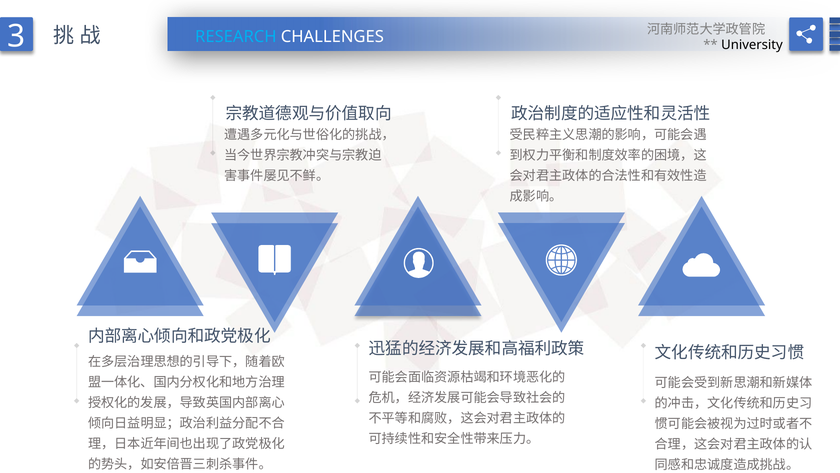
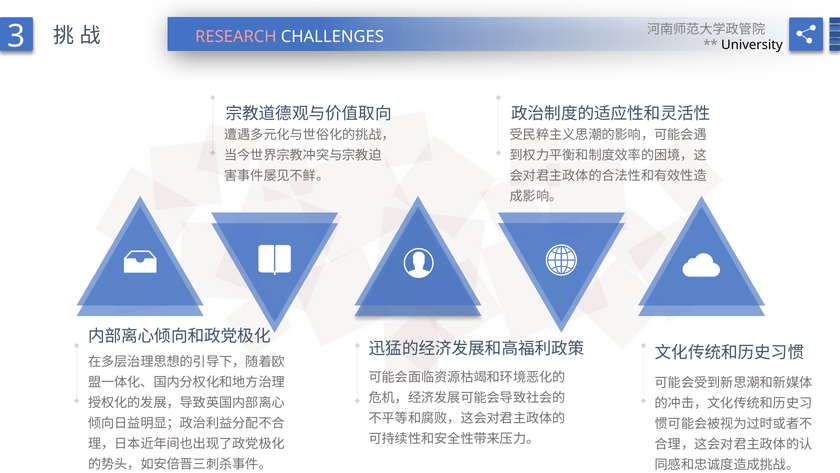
RESEARCH colour: light blue -> pink (236, 37)
